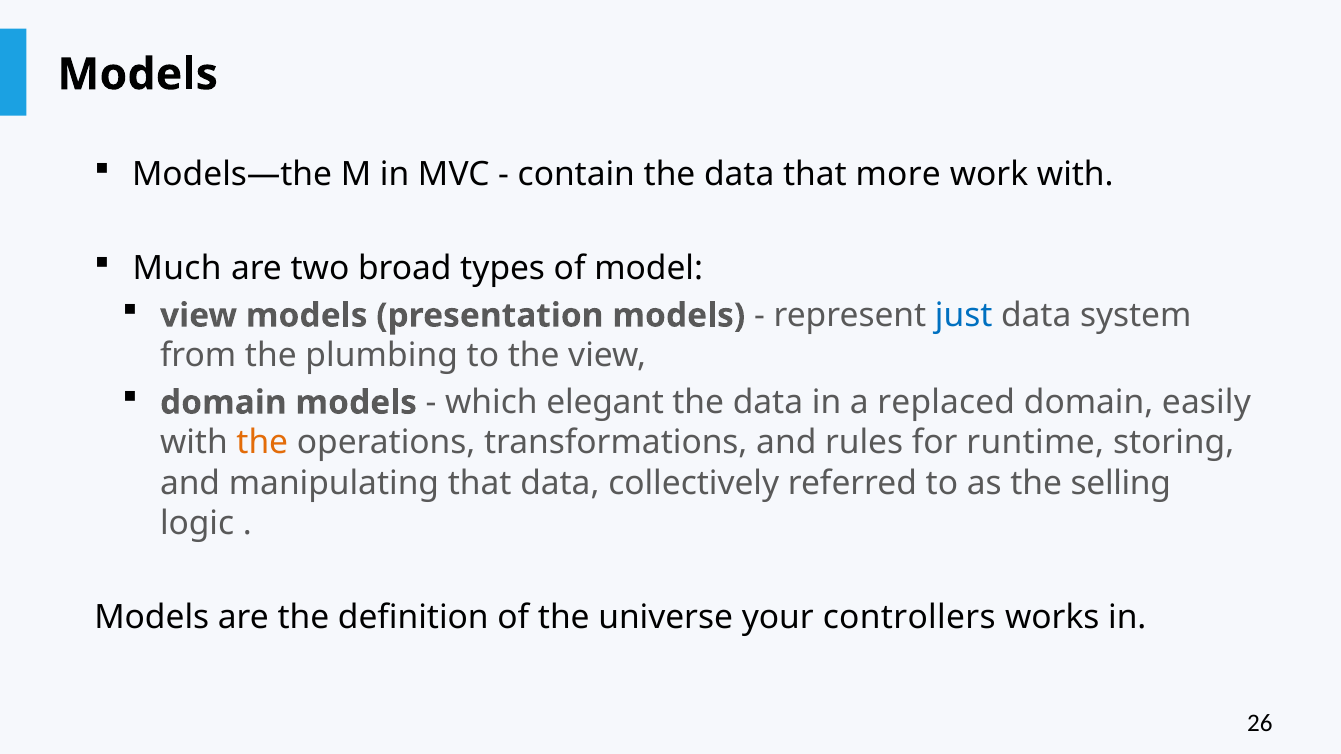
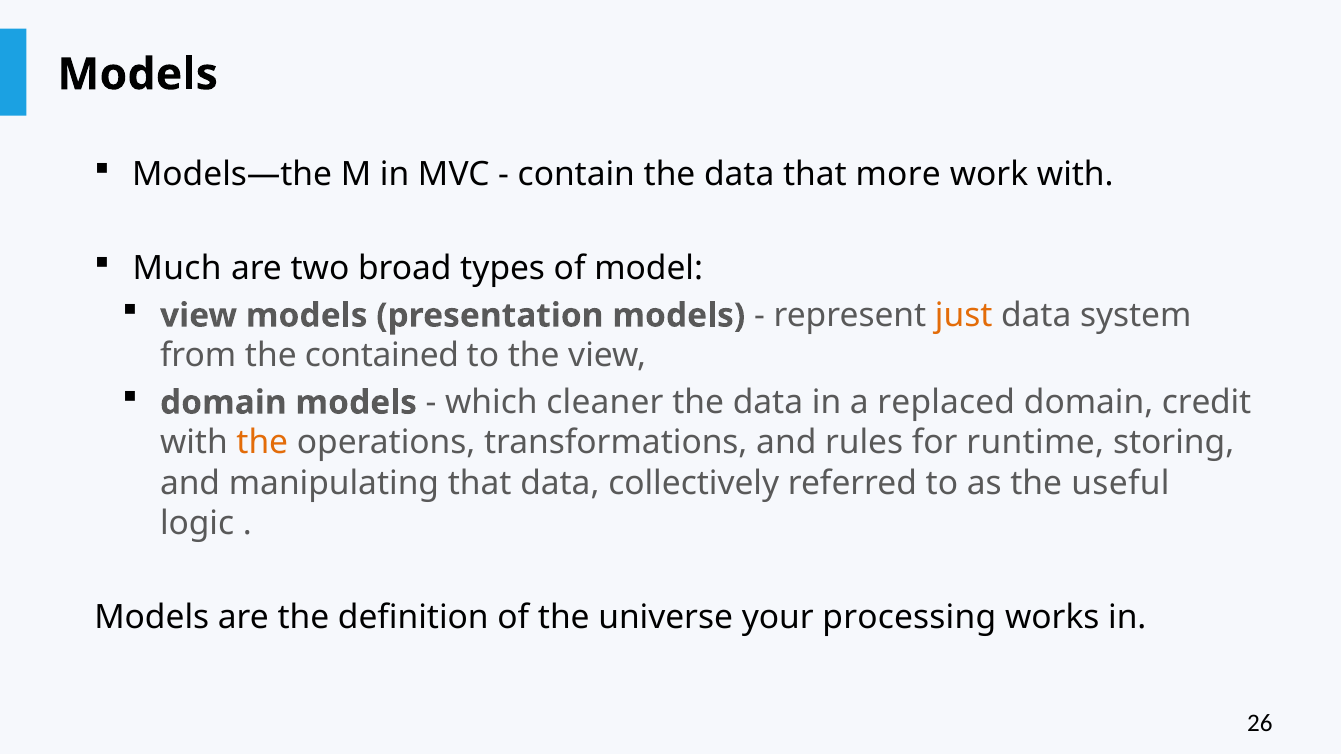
just colour: blue -> orange (964, 316)
plumbing: plumbing -> contained (382, 356)
elegant: elegant -> cleaner (605, 403)
easily: easily -> credit (1207, 403)
selling: selling -> useful (1120, 483)
controllers: controllers -> processing (909, 617)
